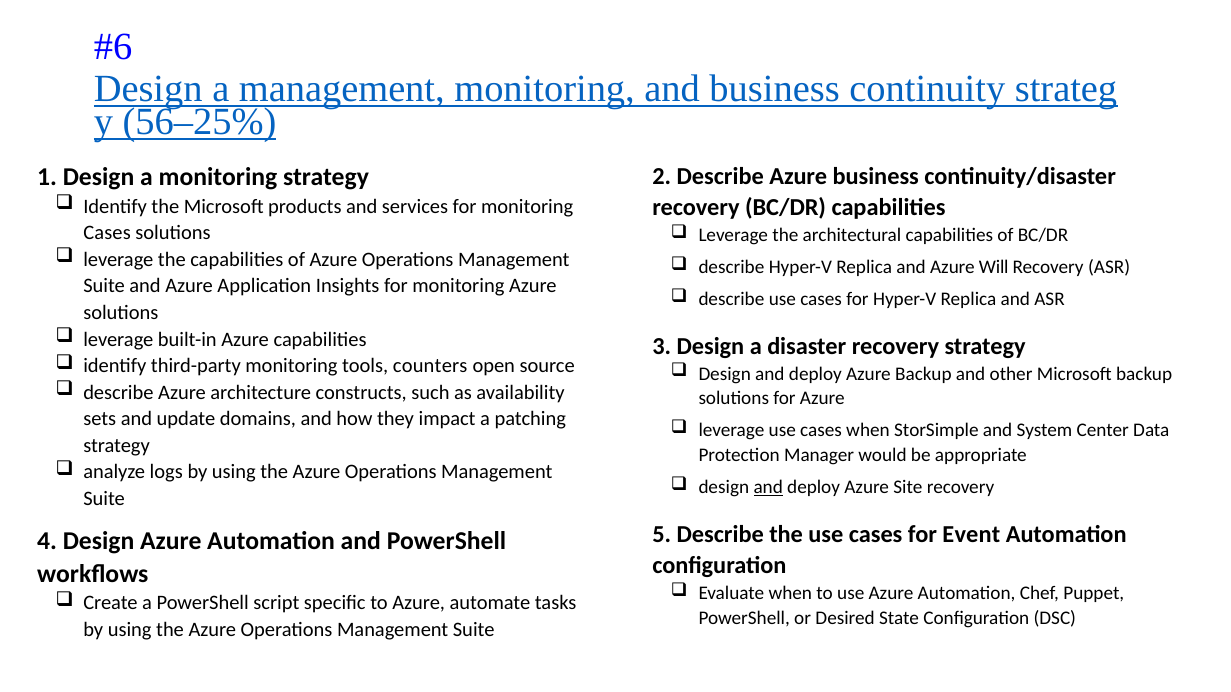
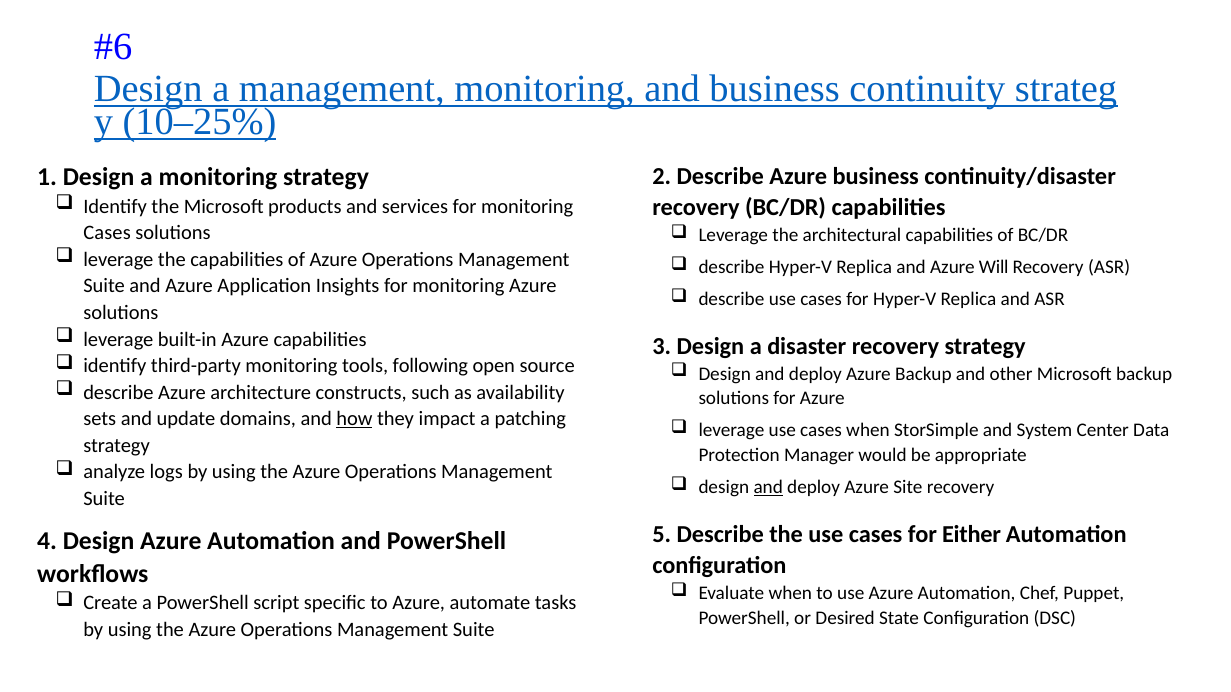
56–25%: 56–25% -> 10–25% (200, 122)
counters: counters -> following (430, 366)
how underline: none -> present (355, 419)
Event: Event -> Either (972, 535)
